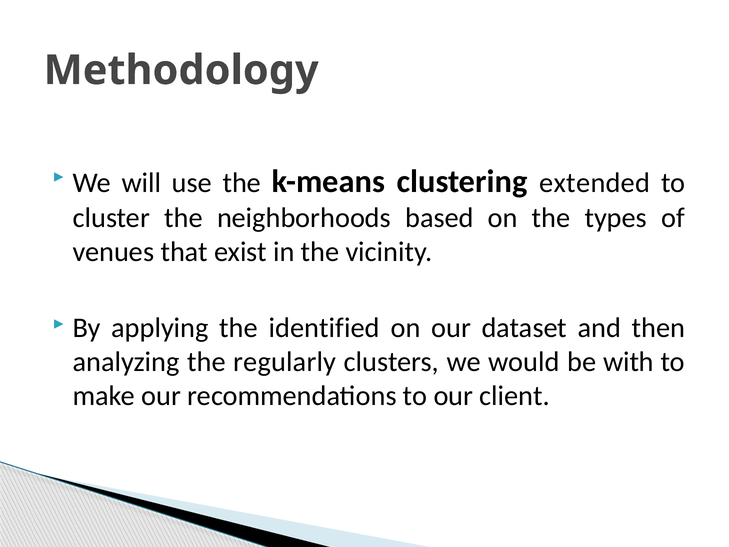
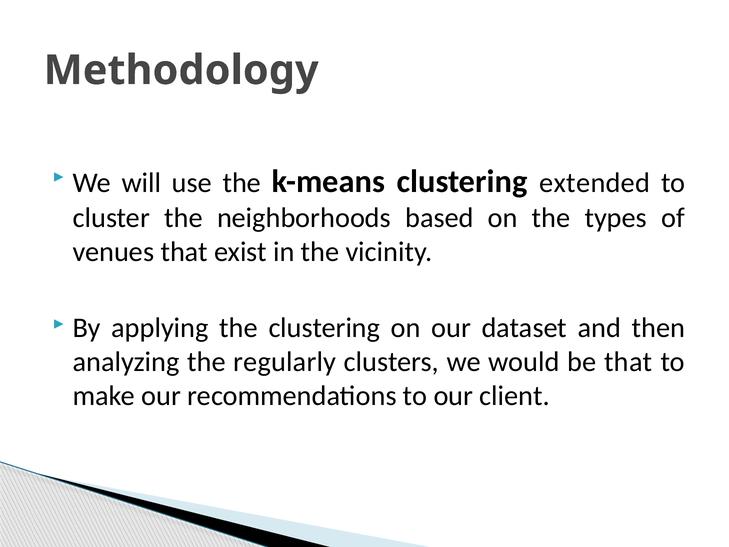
the identified: identified -> clustering (324, 328)
be with: with -> that (628, 362)
